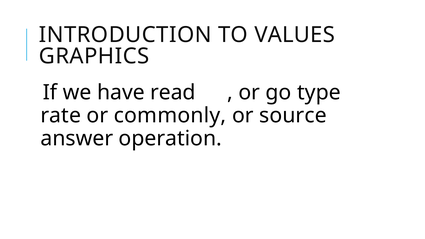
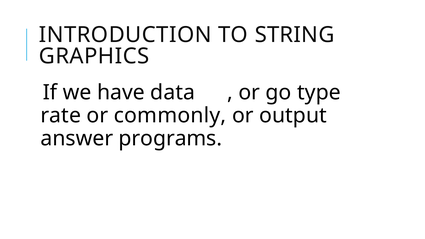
VALUES: VALUES -> STRING (295, 35)
read: read -> data (173, 93)
source: source -> output (293, 116)
operation: operation -> programs (170, 139)
